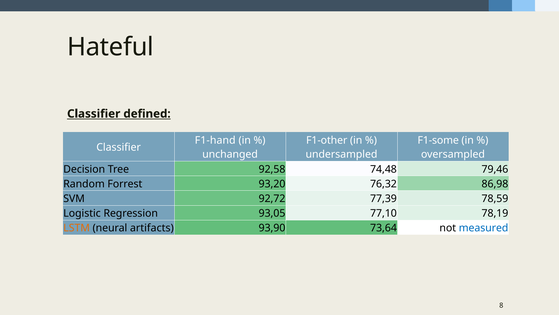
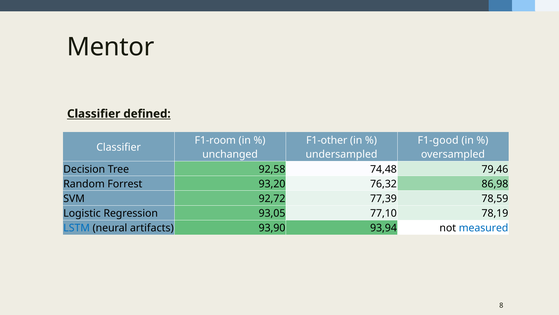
Hateful: Hateful -> Mentor (111, 47)
F1-hand: F1-hand -> F1-room (215, 140)
F1-some: F1-some -> F1-good (438, 140)
LSTM colour: orange -> blue (77, 228)
73,64: 73,64 -> 93,94 (383, 228)
